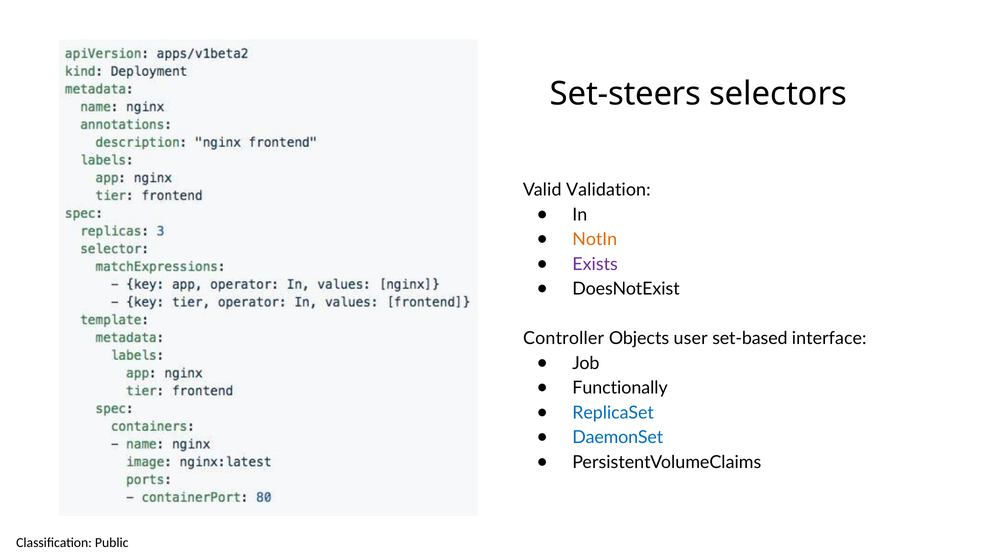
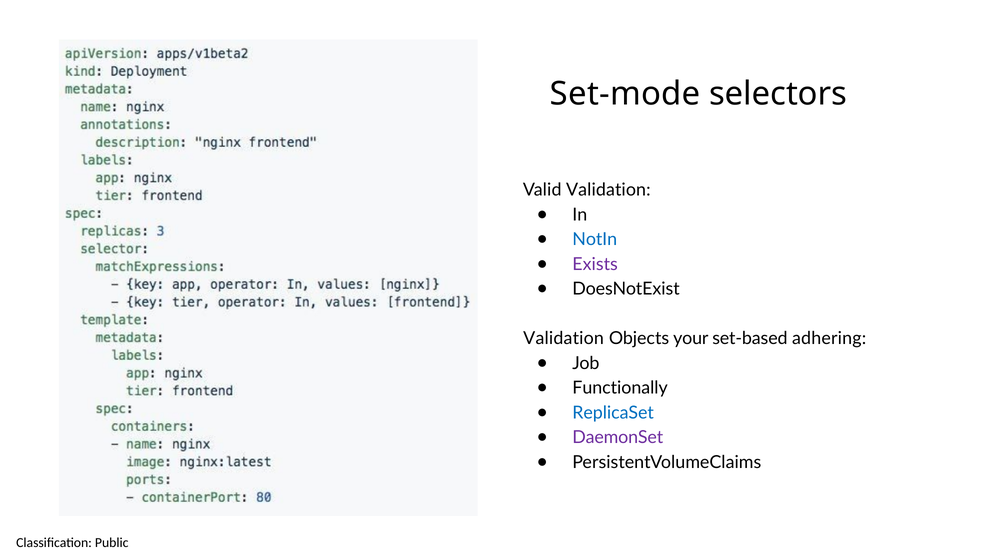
Set-steers: Set-steers -> Set-mode (625, 94)
NotIn colour: orange -> blue (595, 239)
Controller: Controller -> Validation (564, 338)
user: user -> your (691, 338)
interface: interface -> adhering (829, 338)
DaemonSet colour: blue -> purple (618, 437)
